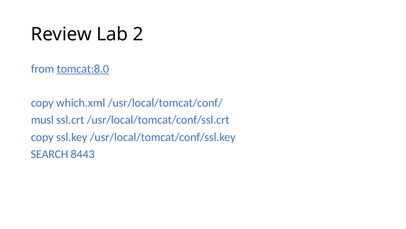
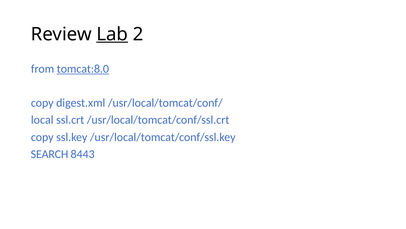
Lab underline: none -> present (112, 34)
which.xml: which.xml -> digest.xml (81, 103)
musl: musl -> local (42, 120)
